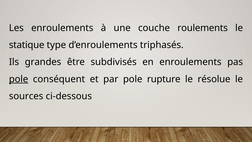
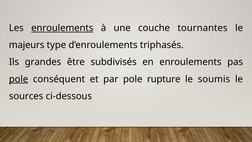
enroulements underline: none -> present (62, 28)
roulements: roulements -> tournantes (203, 28)
statique: statique -> majeurs (27, 45)
résolue: résolue -> soumis (214, 79)
